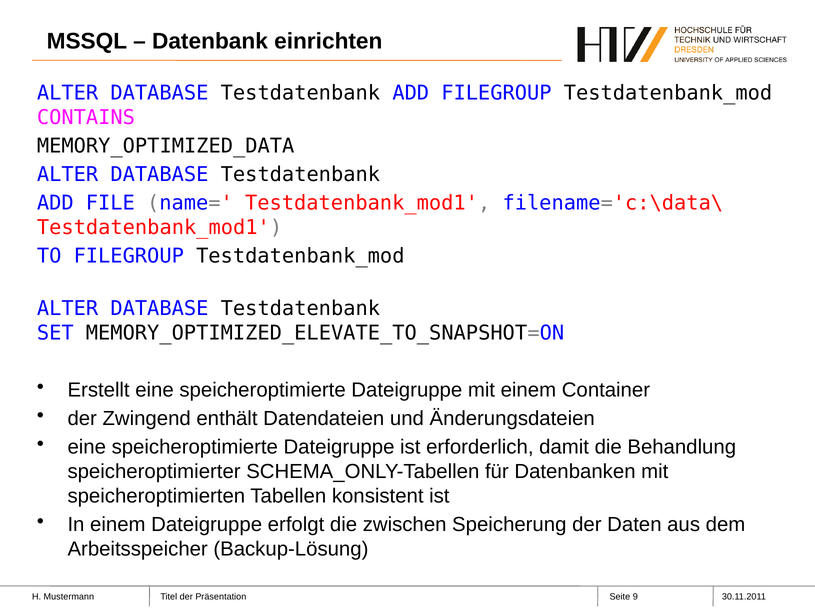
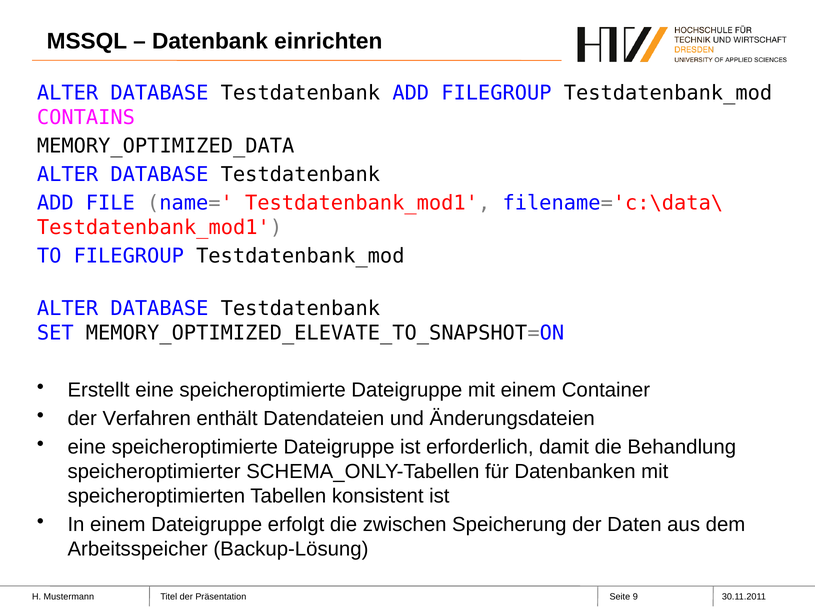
Zwingend: Zwingend -> Verfahren (147, 419)
